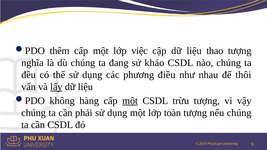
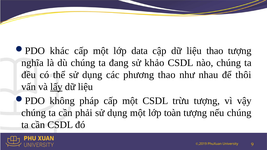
thêm: thêm -> khác (59, 51)
việc: việc -> data (140, 51)
phương điều: điều -> thao (167, 75)
hàng: hàng -> pháp (89, 101)
một underline: present -> none (130, 101)
